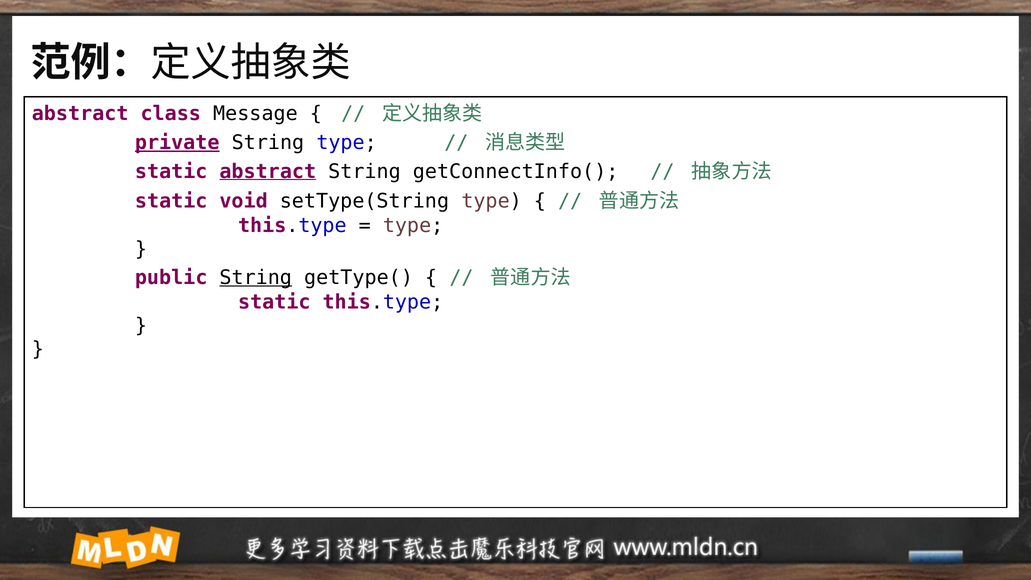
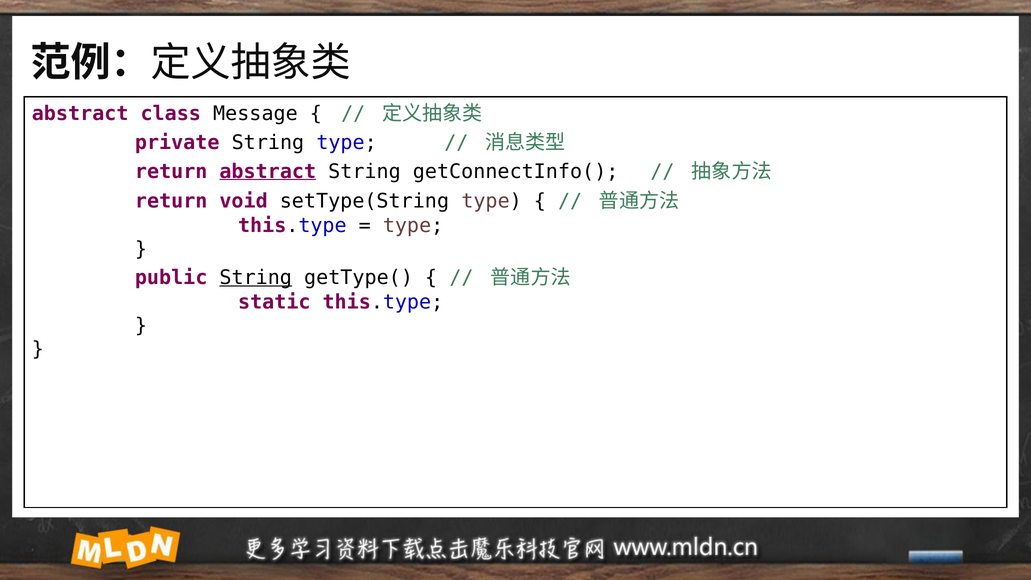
private underline: present -> none (177, 143)
static: static -> return (171, 172)
static: static -> return (171, 201)
